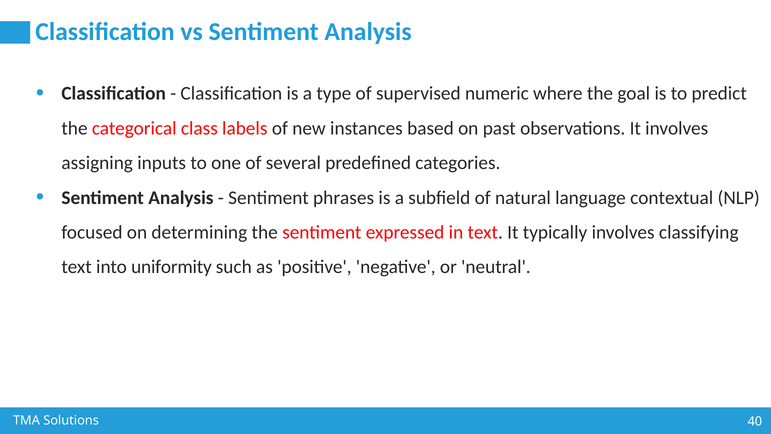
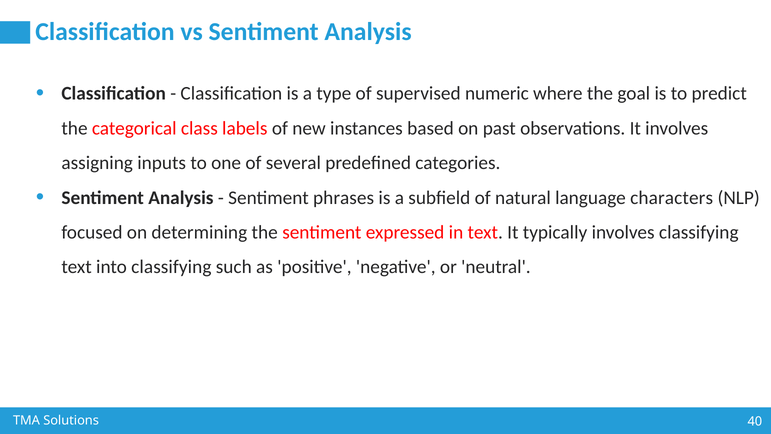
contextual: contextual -> characters (672, 198)
into uniformity: uniformity -> classifying (171, 267)
